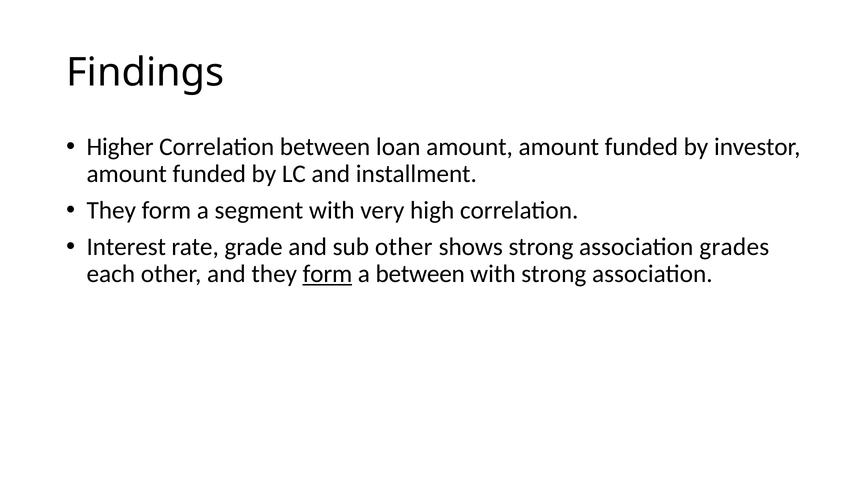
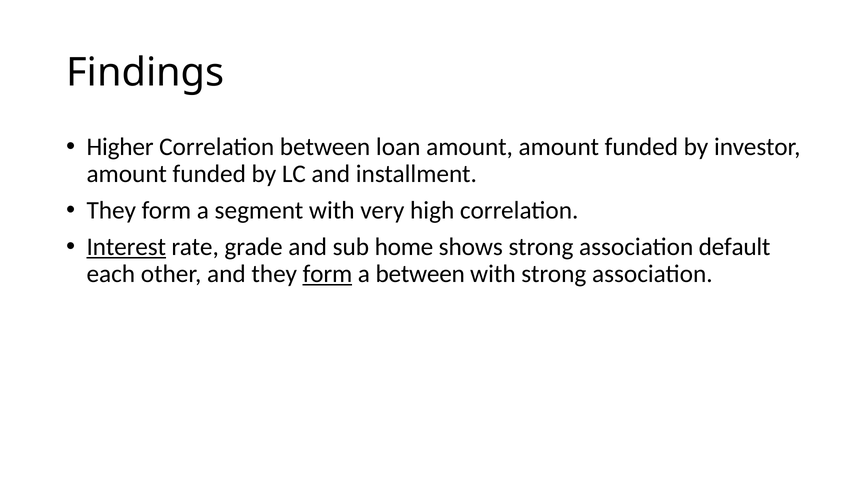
Interest underline: none -> present (126, 247)
sub other: other -> home (404, 247)
grades: grades -> default (735, 247)
